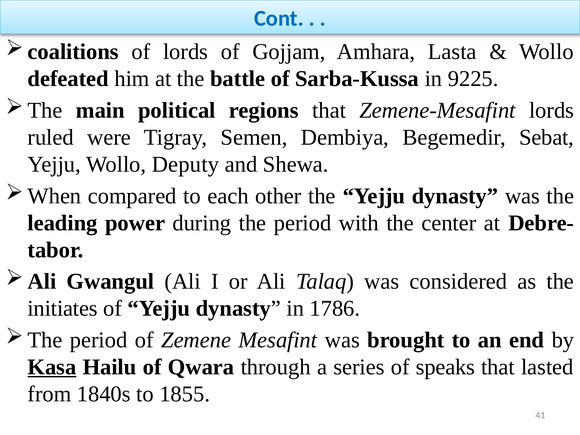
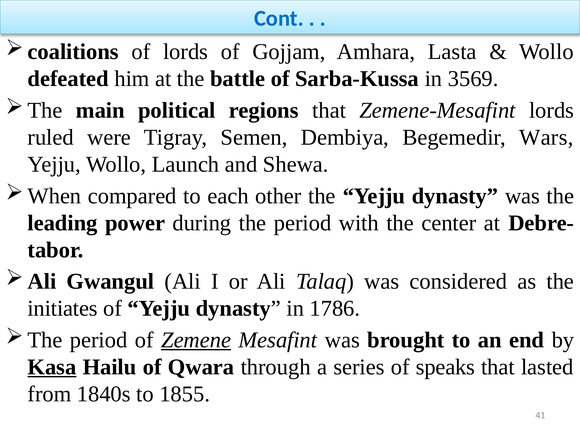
9225: 9225 -> 3569 (473, 79)
Sebat: Sebat -> Wars (546, 137)
Deputy: Deputy -> Launch (186, 164)
Zemene underline: none -> present (196, 340)
